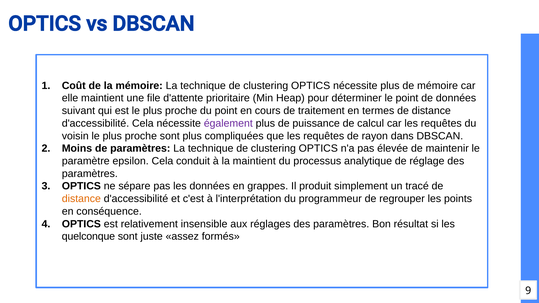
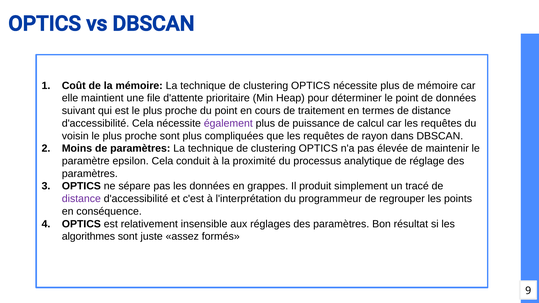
la maintient: maintient -> proximité (254, 161)
distance colour: orange -> purple (81, 199)
quelconque: quelconque -> algorithmes (88, 237)
